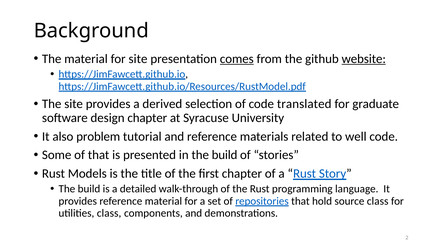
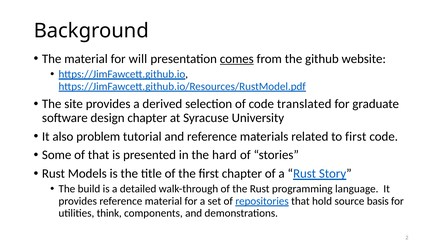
for site: site -> will (138, 59)
website underline: present -> none (364, 59)
to well: well -> first (356, 136)
in the build: build -> hard (224, 155)
source class: class -> basis (378, 201)
utilities class: class -> think (109, 213)
